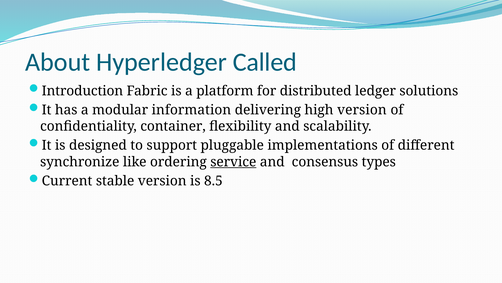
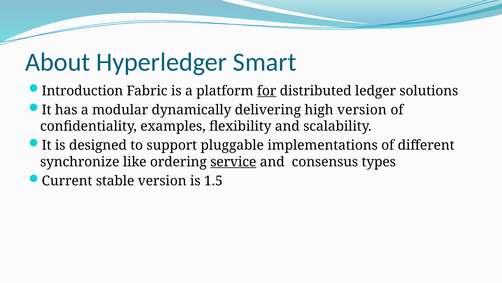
Called: Called -> Smart (265, 62)
for underline: none -> present (267, 91)
information: information -> dynamically (191, 110)
container: container -> examples (173, 126)
8.5: 8.5 -> 1.5 (213, 181)
